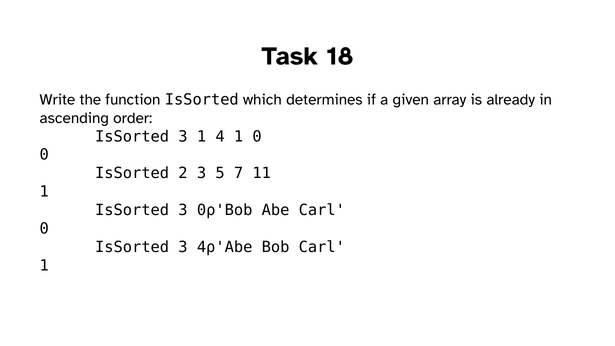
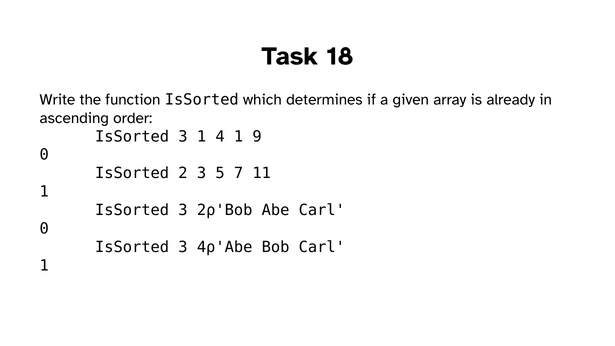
1 0: 0 -> 9 (257, 136)
0⍴'Bob: 0⍴'Bob -> 2⍴'Bob (225, 210)
